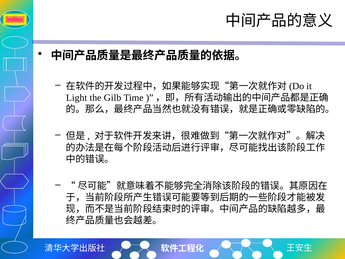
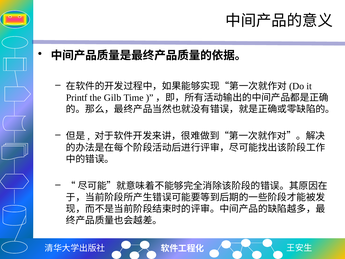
Light: Light -> Printf (77, 98)
